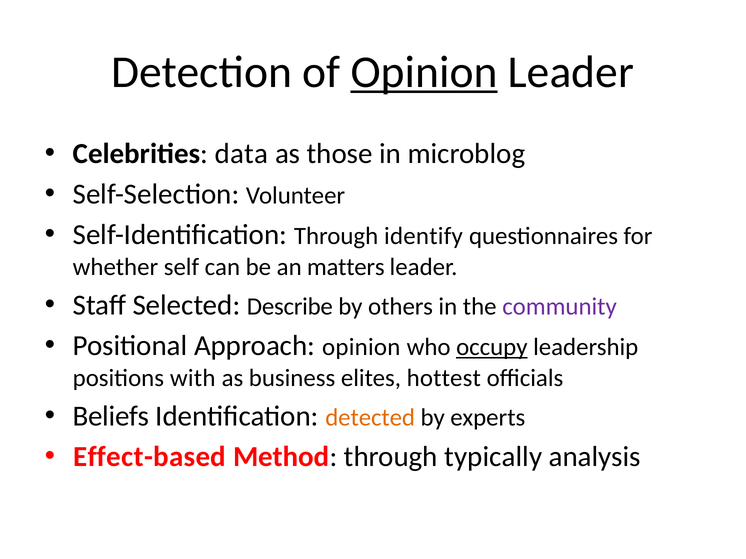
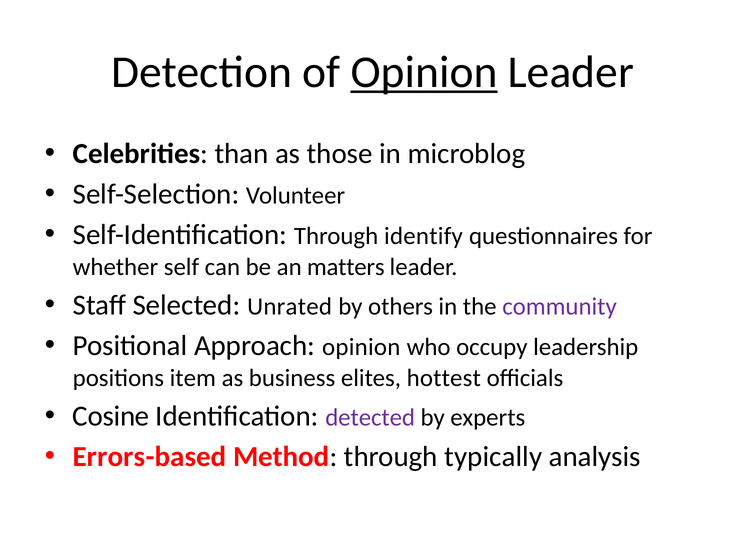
data: data -> than (242, 154)
Describe: Describe -> Unrated (290, 307)
occupy underline: present -> none (492, 348)
with: with -> item (193, 378)
Beliefs: Beliefs -> Cosine (111, 417)
detected colour: orange -> purple (370, 418)
Effect-based: Effect-based -> Errors-based (150, 457)
